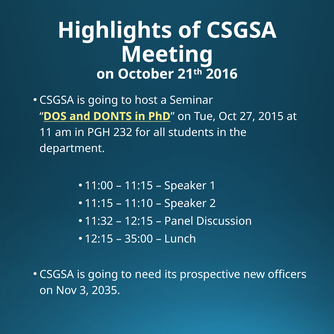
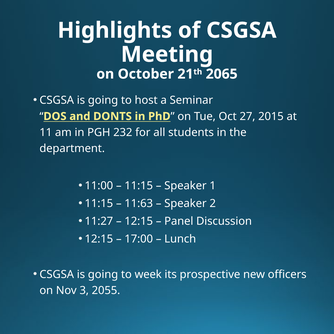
2016: 2016 -> 2065 (222, 74)
11:10: 11:10 -> 11:63 (139, 203)
11:32: 11:32 -> 11:27 (99, 221)
35:00: 35:00 -> 17:00 (139, 239)
need: need -> week (148, 274)
2035: 2035 -> 2055 (106, 290)
